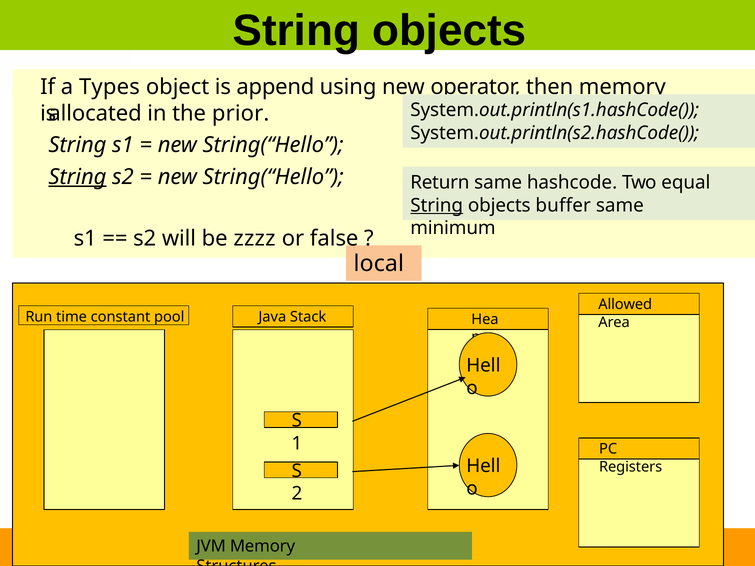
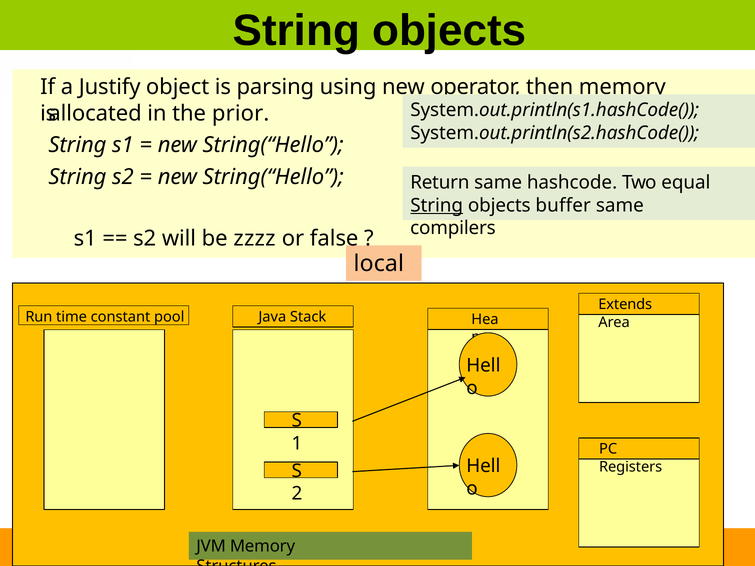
Types: Types -> Justify (110, 87)
append: append -> parsing (275, 87)
String underline: present -> none (77, 177)
minimum: minimum -> compilers (453, 228)
Allowed: Allowed -> Extends (625, 305)
